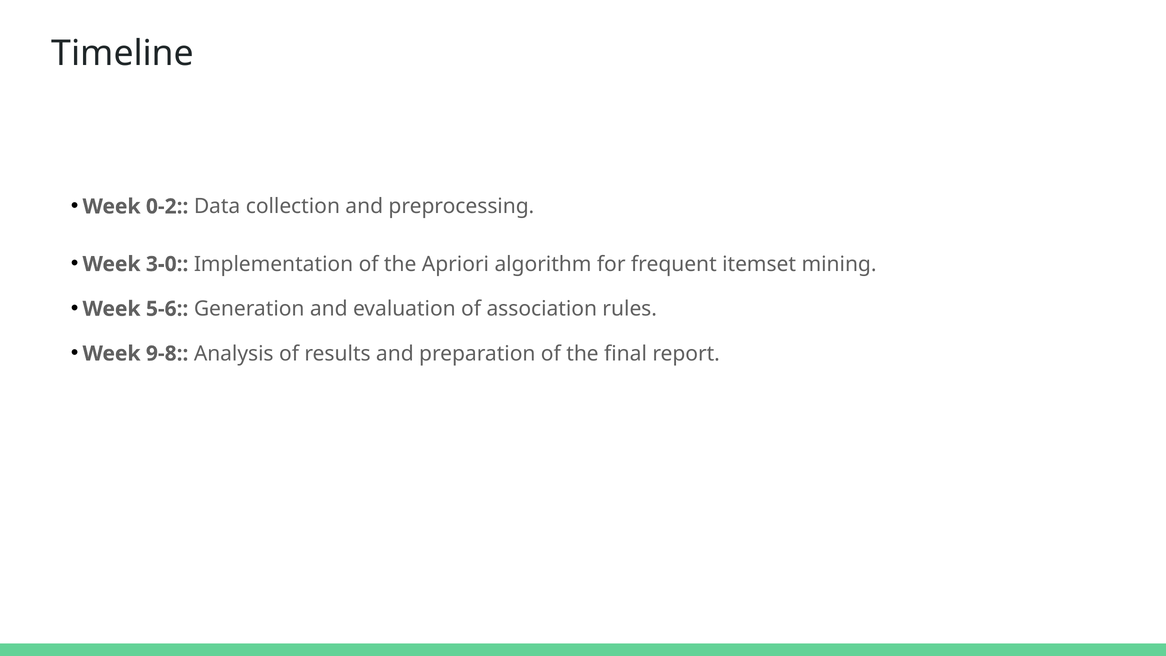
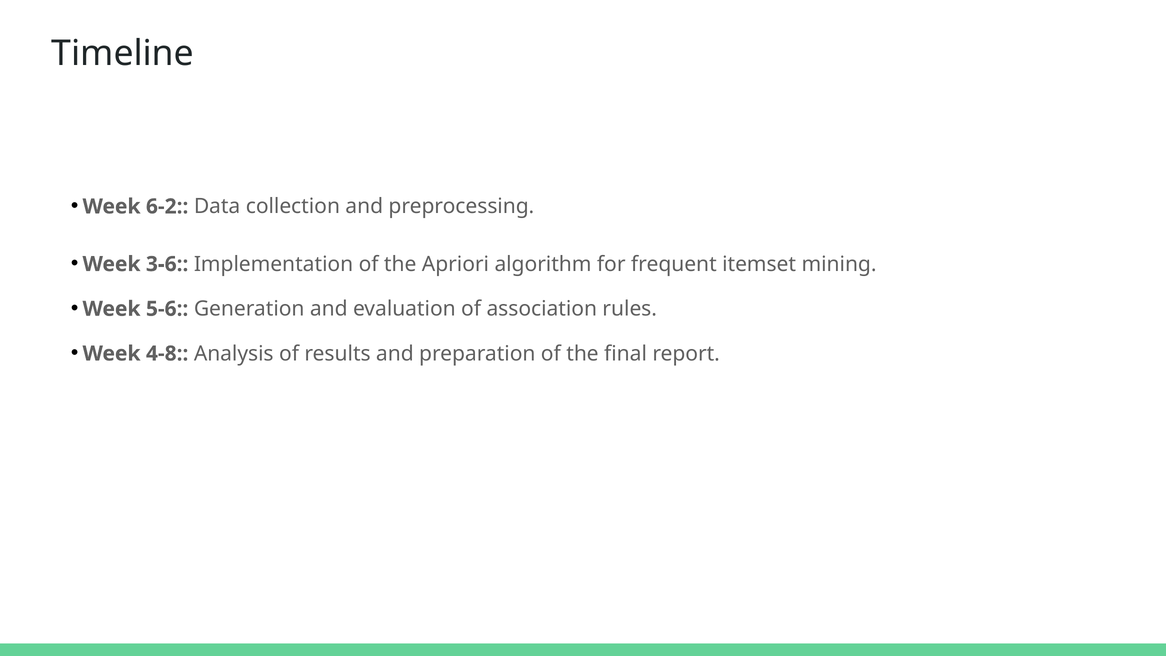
0-2: 0-2 -> 6-2 (167, 206)
3-0: 3-0 -> 3-6 (167, 264)
9-8: 9-8 -> 4-8 (167, 354)
